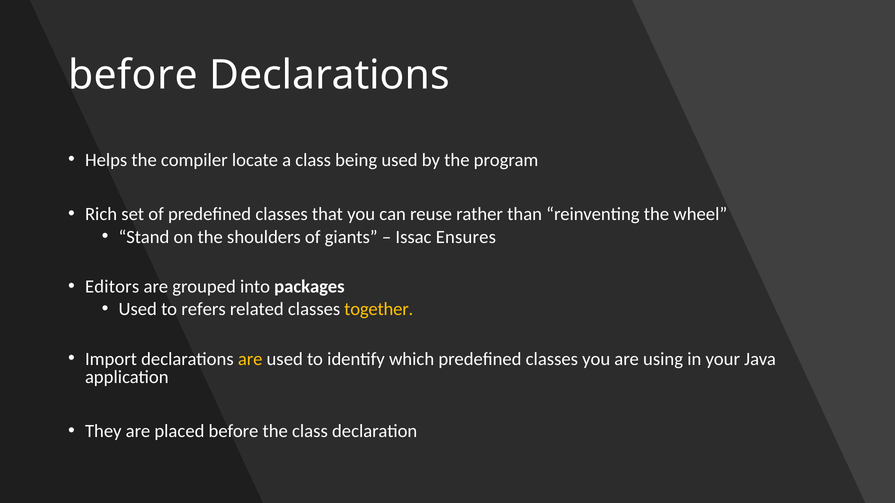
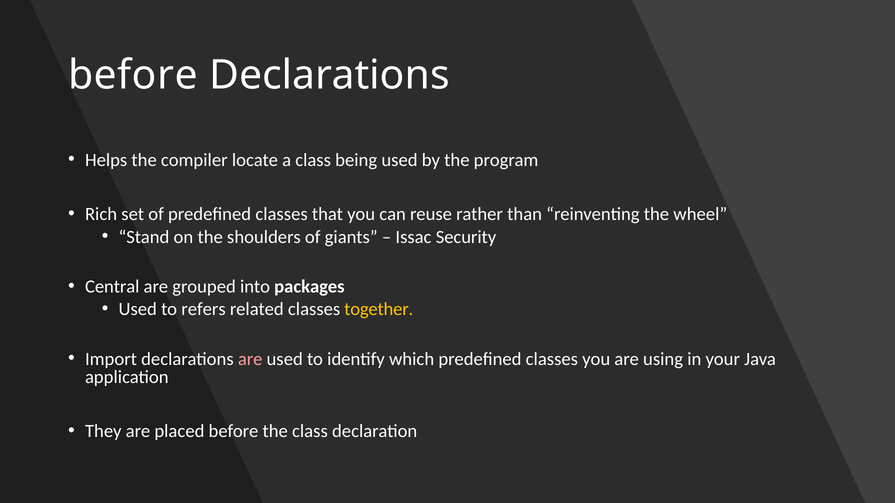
Ensures: Ensures -> Security (466, 237)
Editors: Editors -> Central (112, 287)
are colour: yellow -> pink (250, 359)
